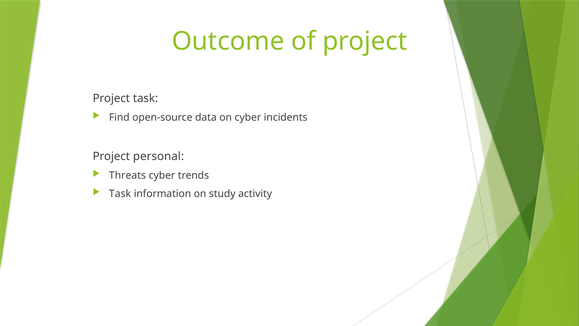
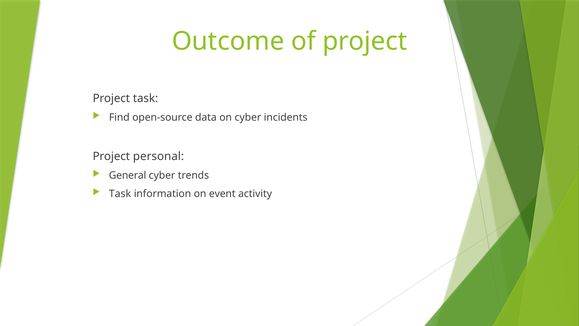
Threats: Threats -> General (128, 175)
study: study -> event (222, 193)
